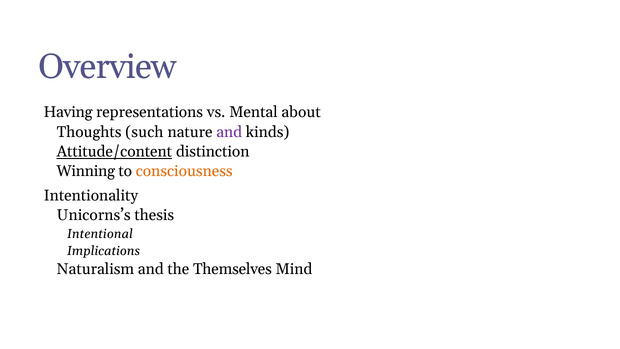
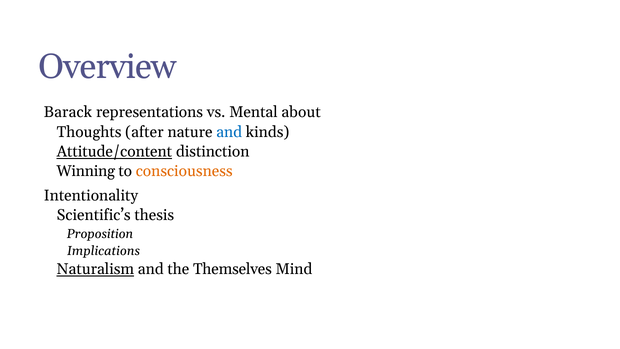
Having: Having -> Barack (68, 112)
such: such -> after (144, 132)
and colour: purple -> blue (229, 132)
Unicorns’s: Unicorns’s -> Scientific’s (94, 215)
Intentional: Intentional -> Proposition (100, 234)
Naturalism underline: none -> present (95, 269)
